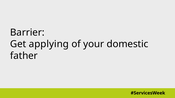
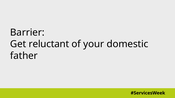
applying: applying -> reluctant (49, 44)
